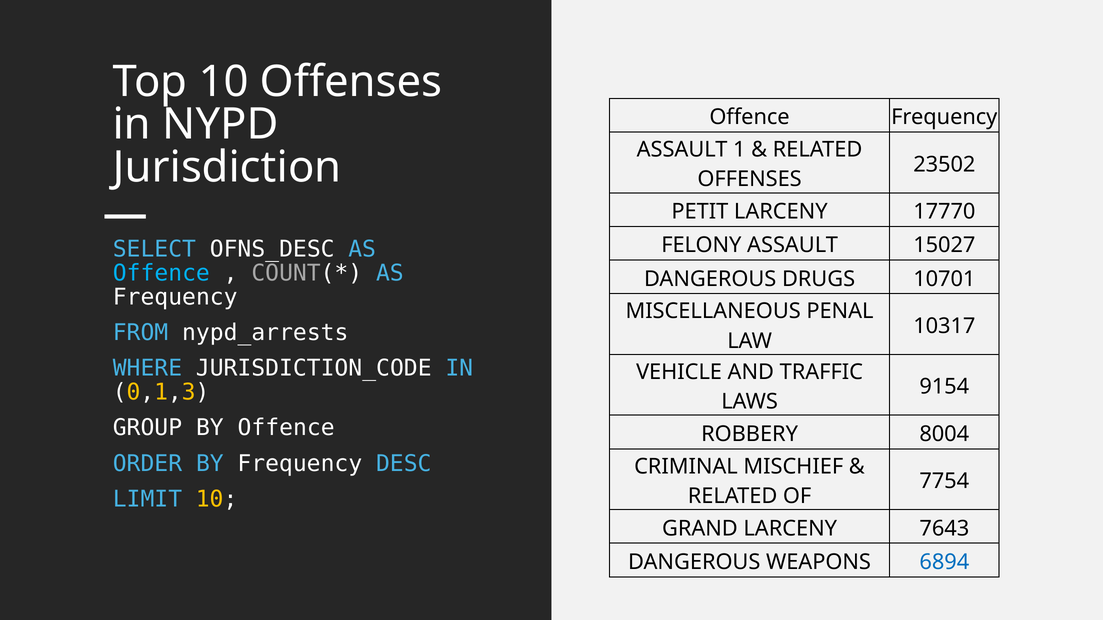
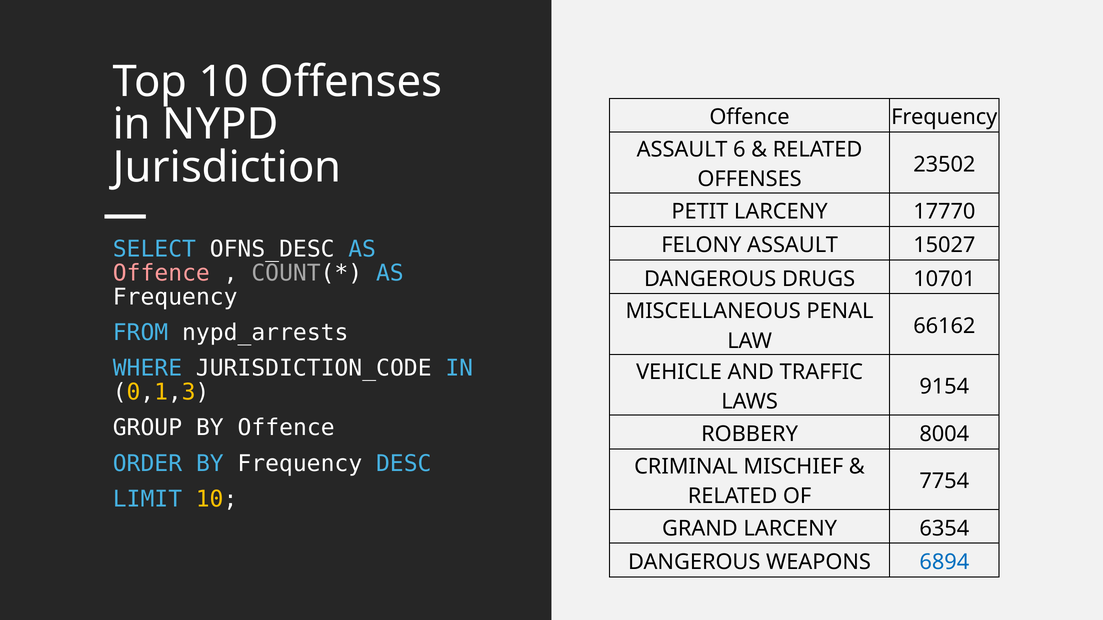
1: 1 -> 6 (739, 150)
Offence colour: light blue -> pink (161, 273)
10317: 10317 -> 66162 (944, 326)
7643: 7643 -> 6354 (944, 529)
